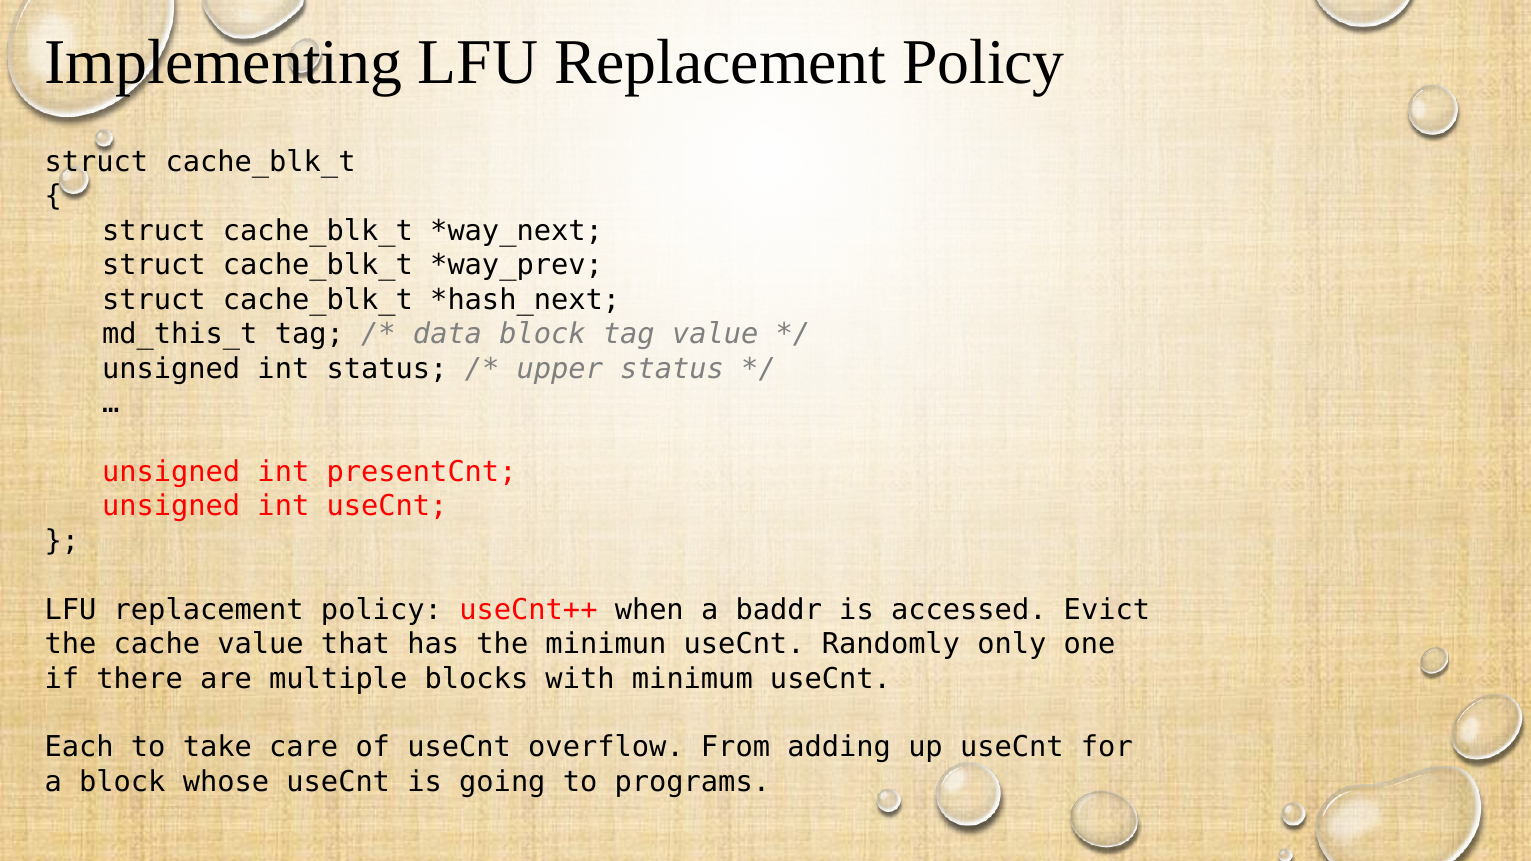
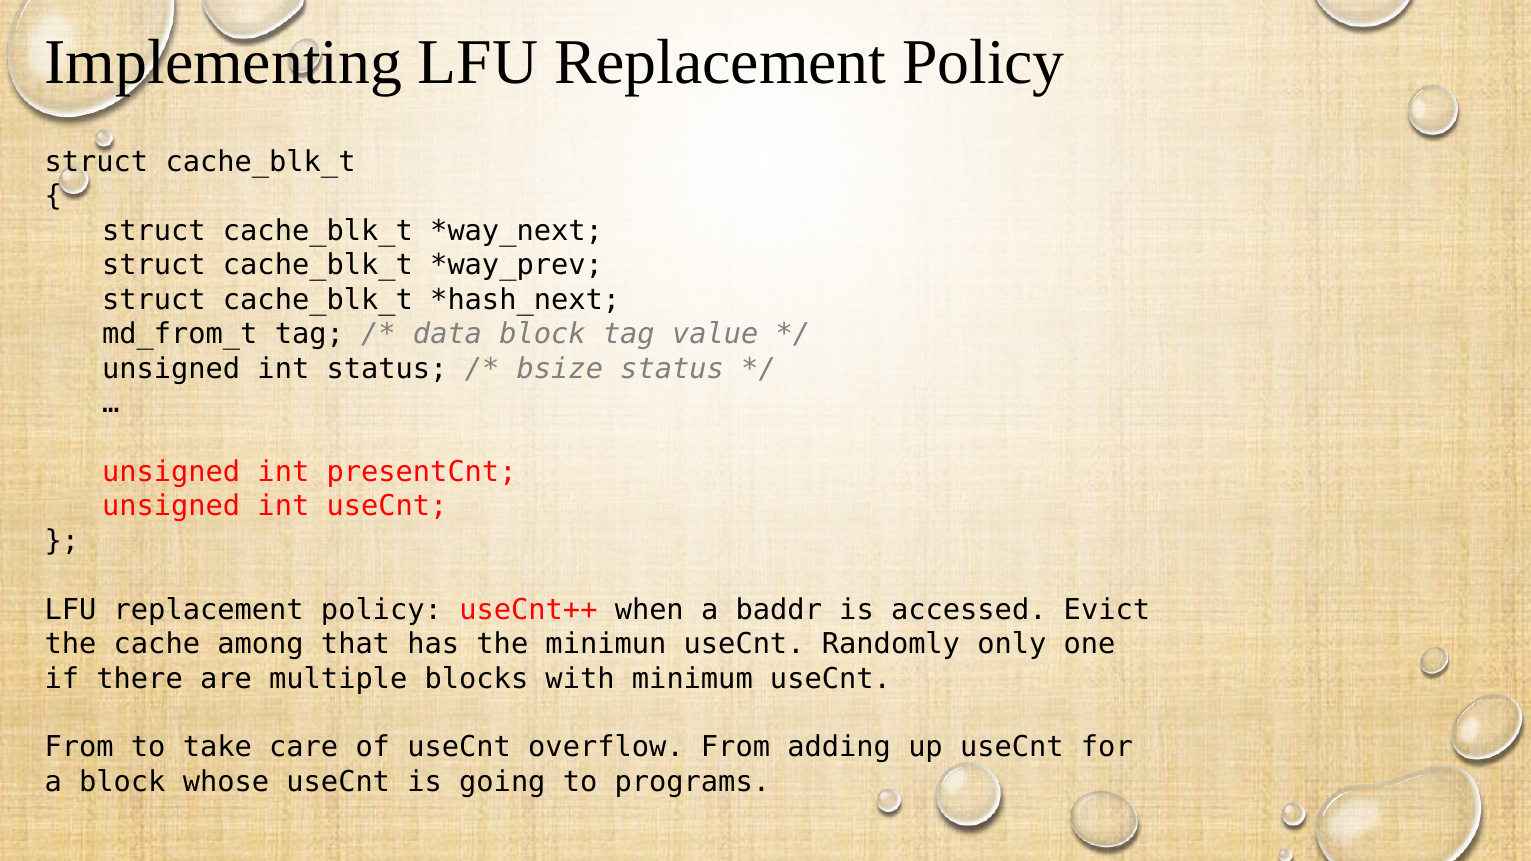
md_this_t: md_this_t -> md_from_t (180, 334)
upper: upper -> bsize (560, 369)
cache value: value -> among (261, 644)
Each: Each -> From (79, 748)
